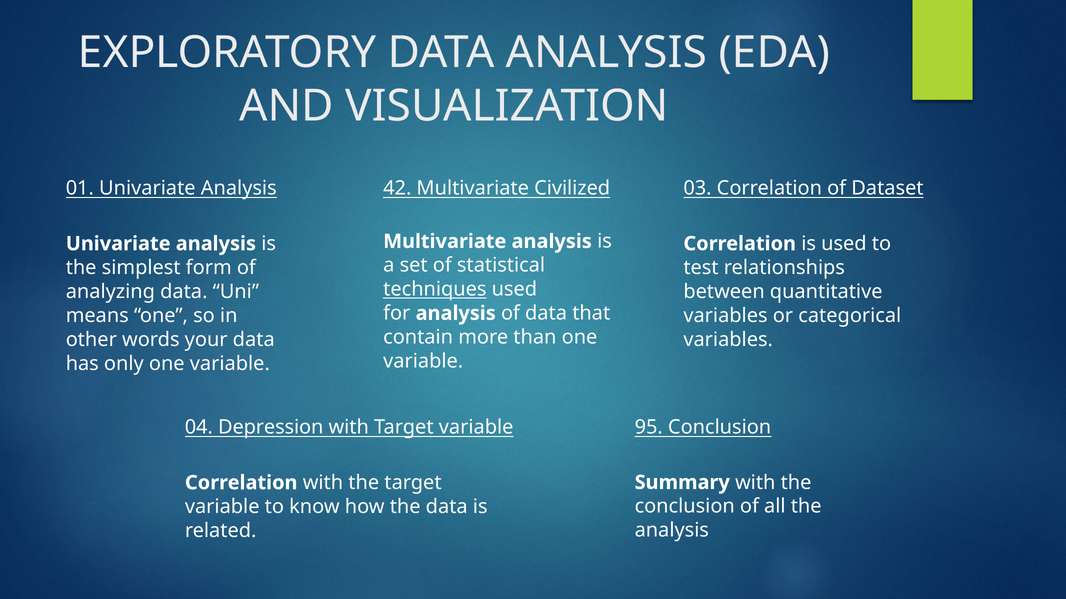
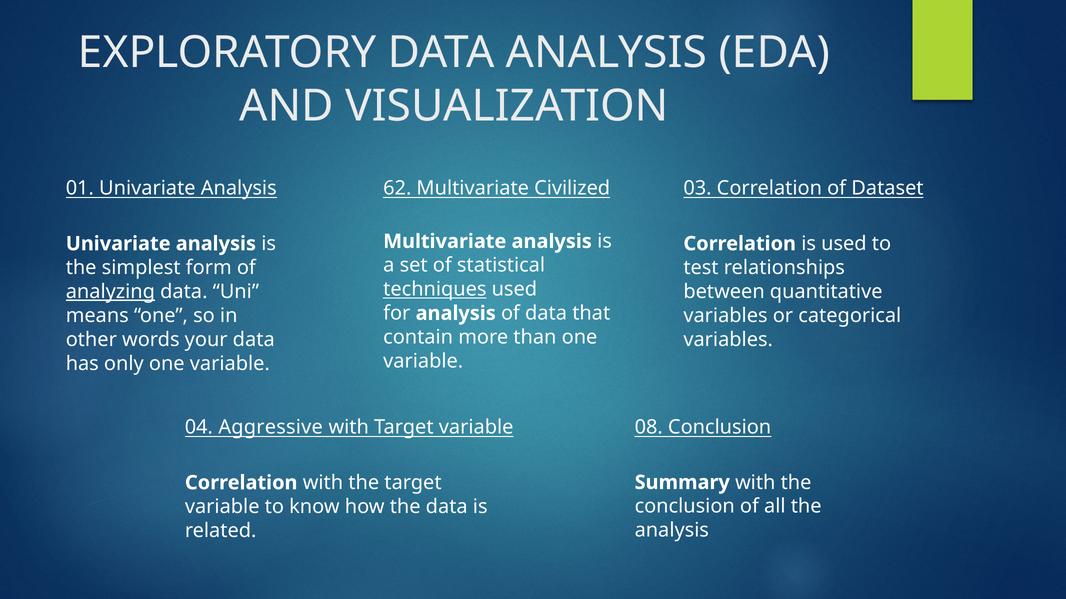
42: 42 -> 62 (397, 189)
analyzing underline: none -> present (110, 292)
Depression: Depression -> Aggressive (271, 428)
95: 95 -> 08 (649, 428)
